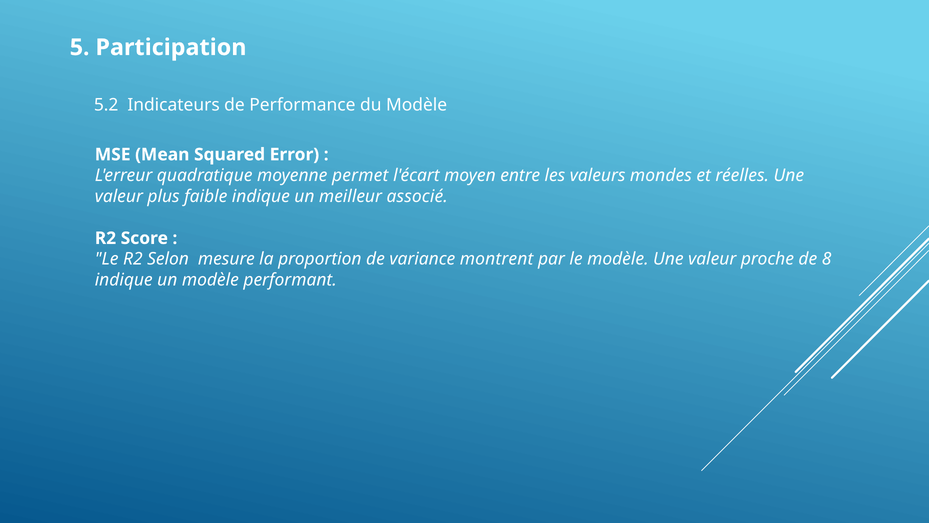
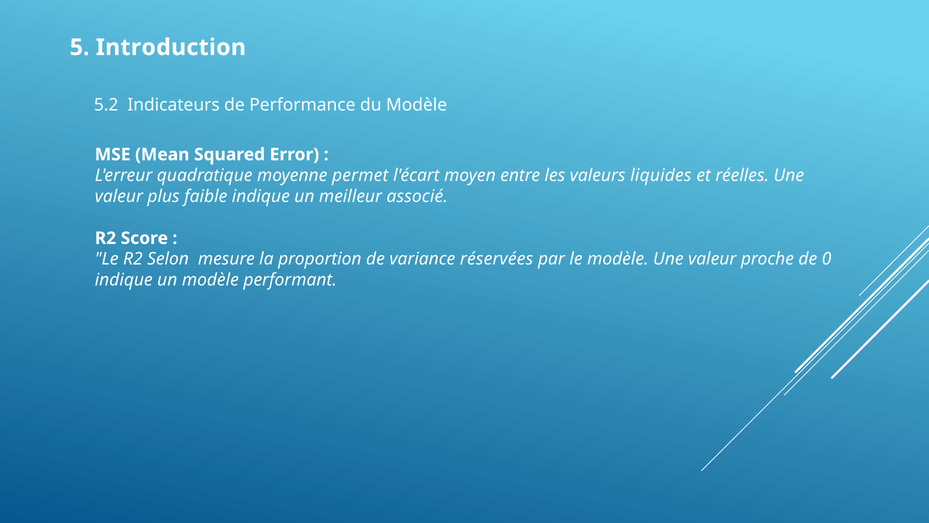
Participation: Participation -> Introduction (171, 47)
mondes: mondes -> liquides (661, 175)
montrent: montrent -> réservées (497, 259)
8: 8 -> 0 (827, 259)
